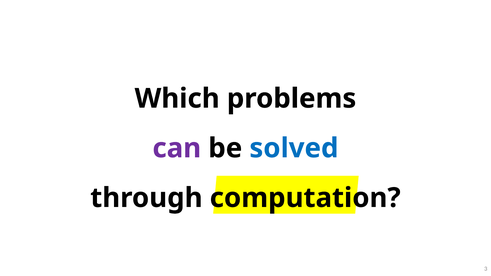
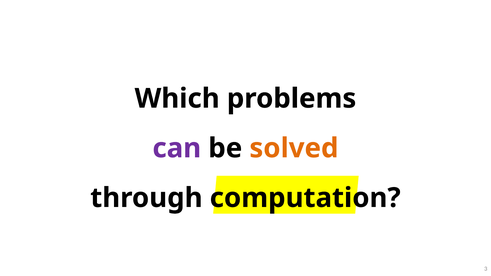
solved colour: blue -> orange (294, 148)
